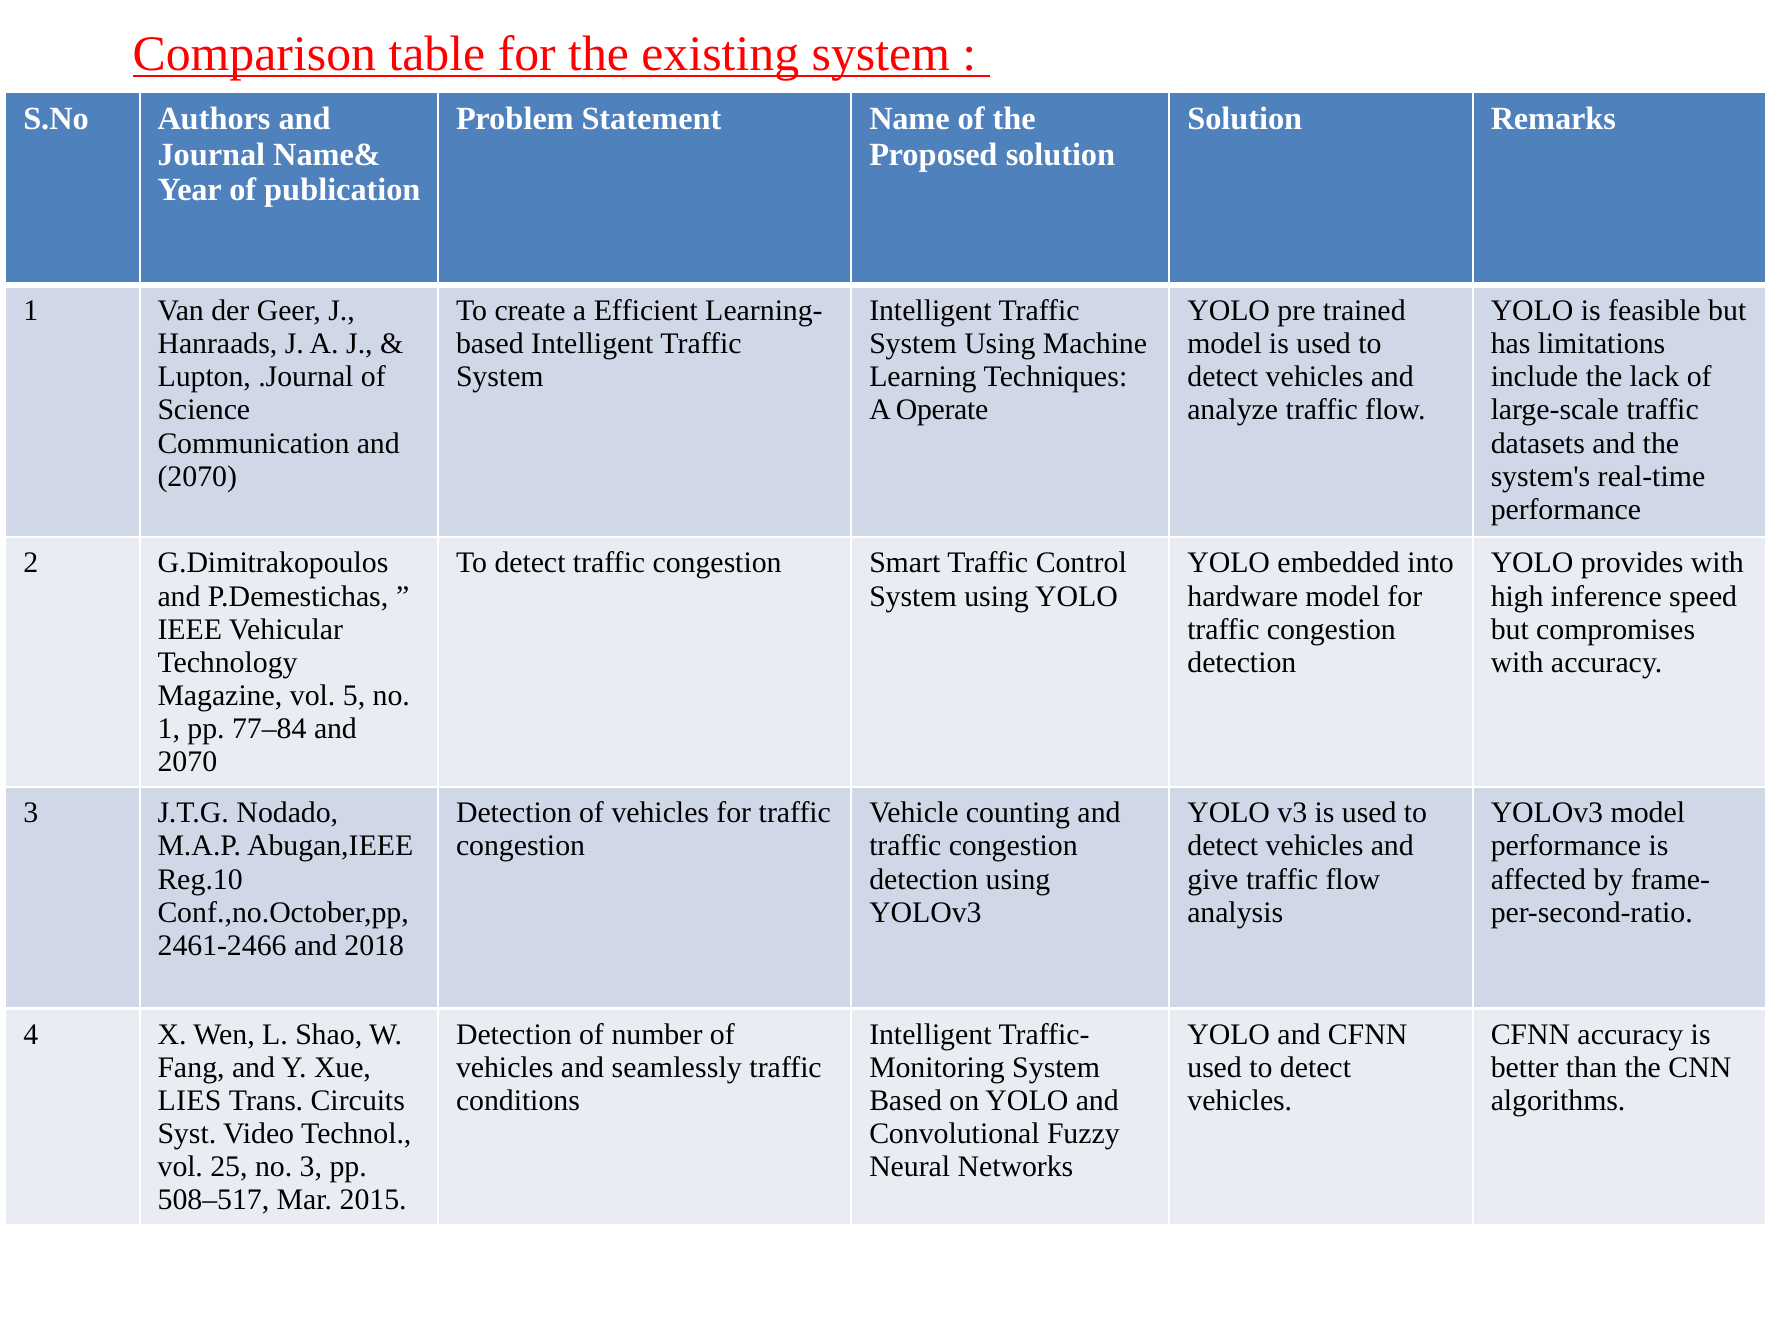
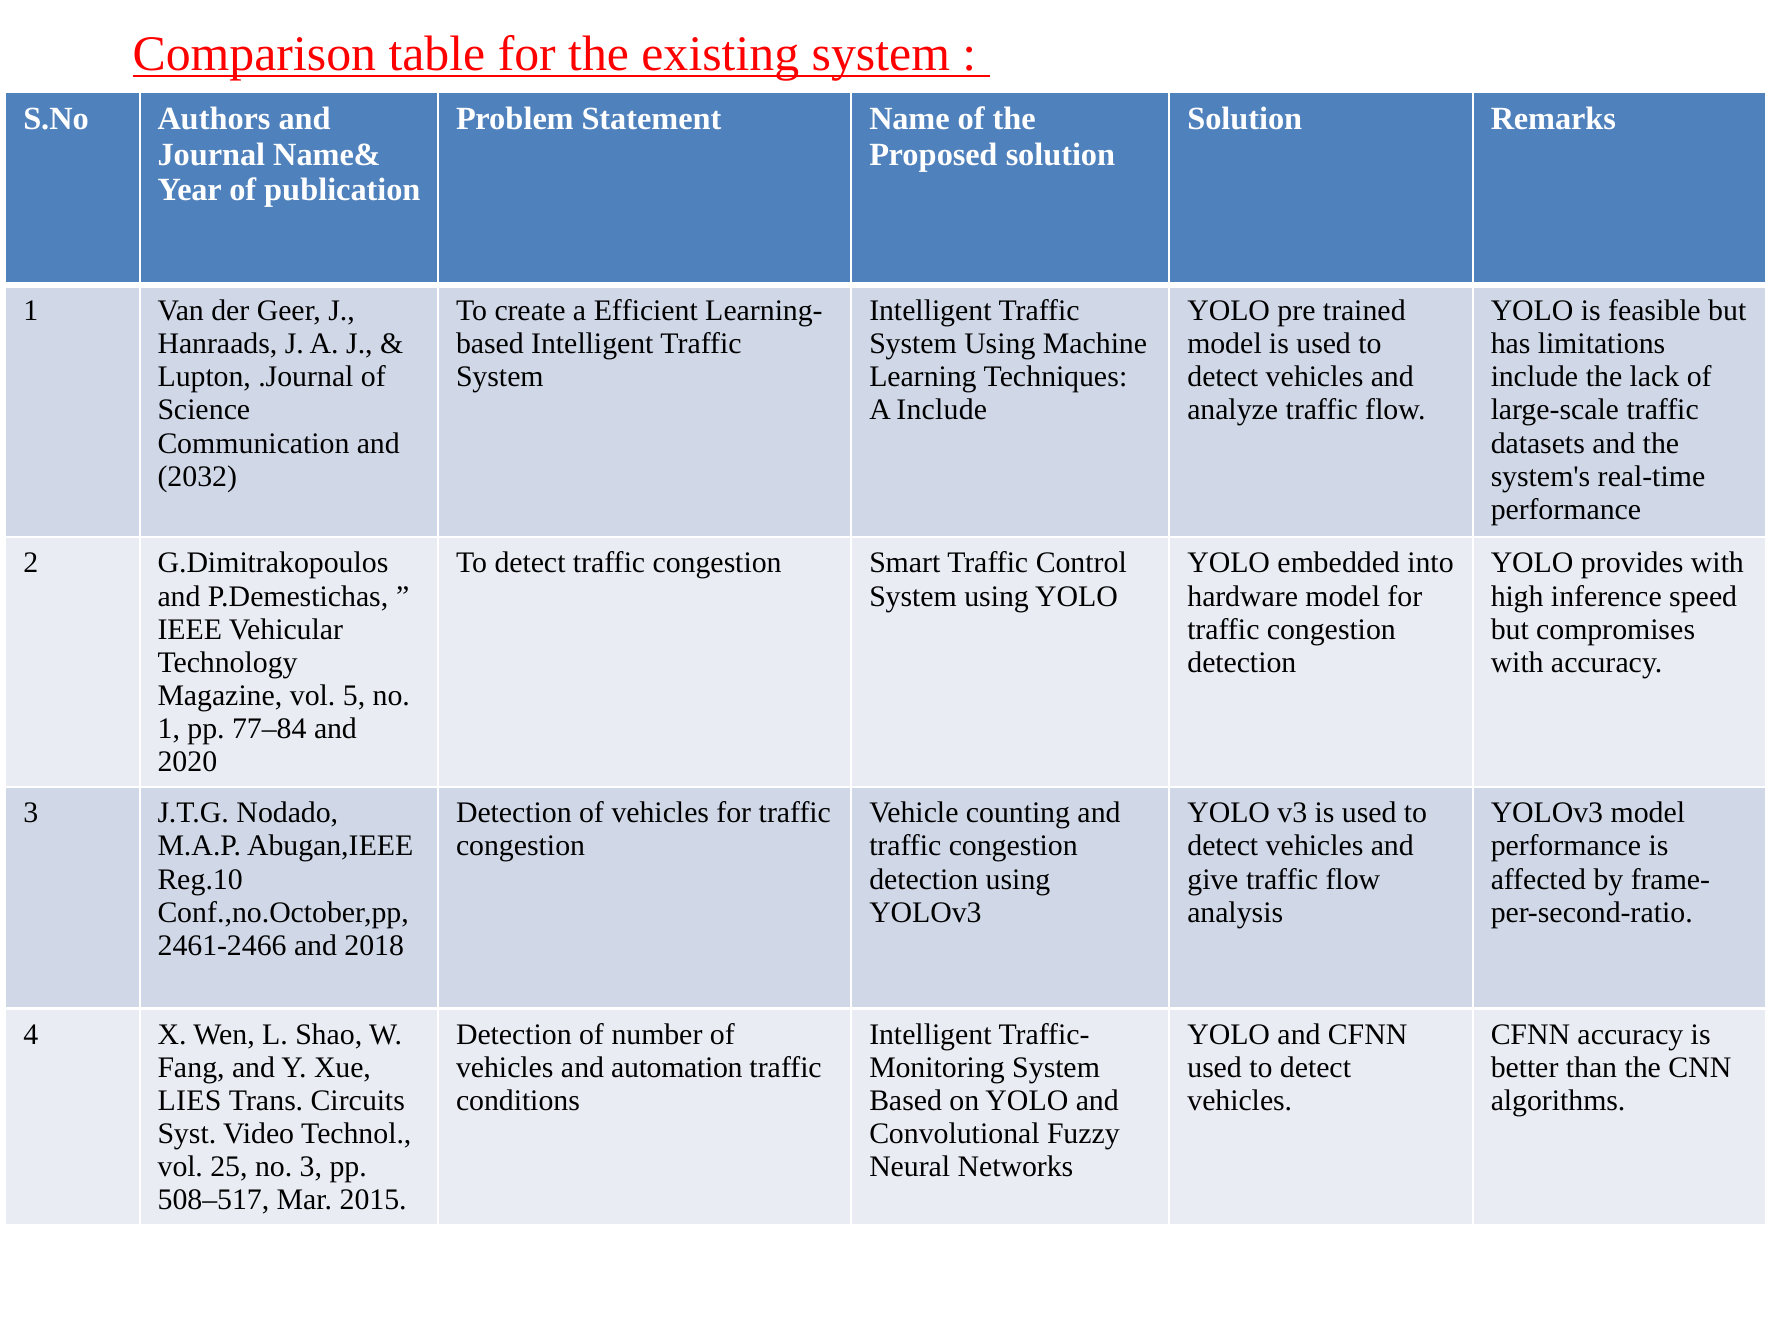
A Operate: Operate -> Include (942, 410)
2070: 2070 -> 2032 (197, 476)
2070: 2070 -> 2020 (187, 762)
seamlessly: seamlessly -> automation (677, 1068)
